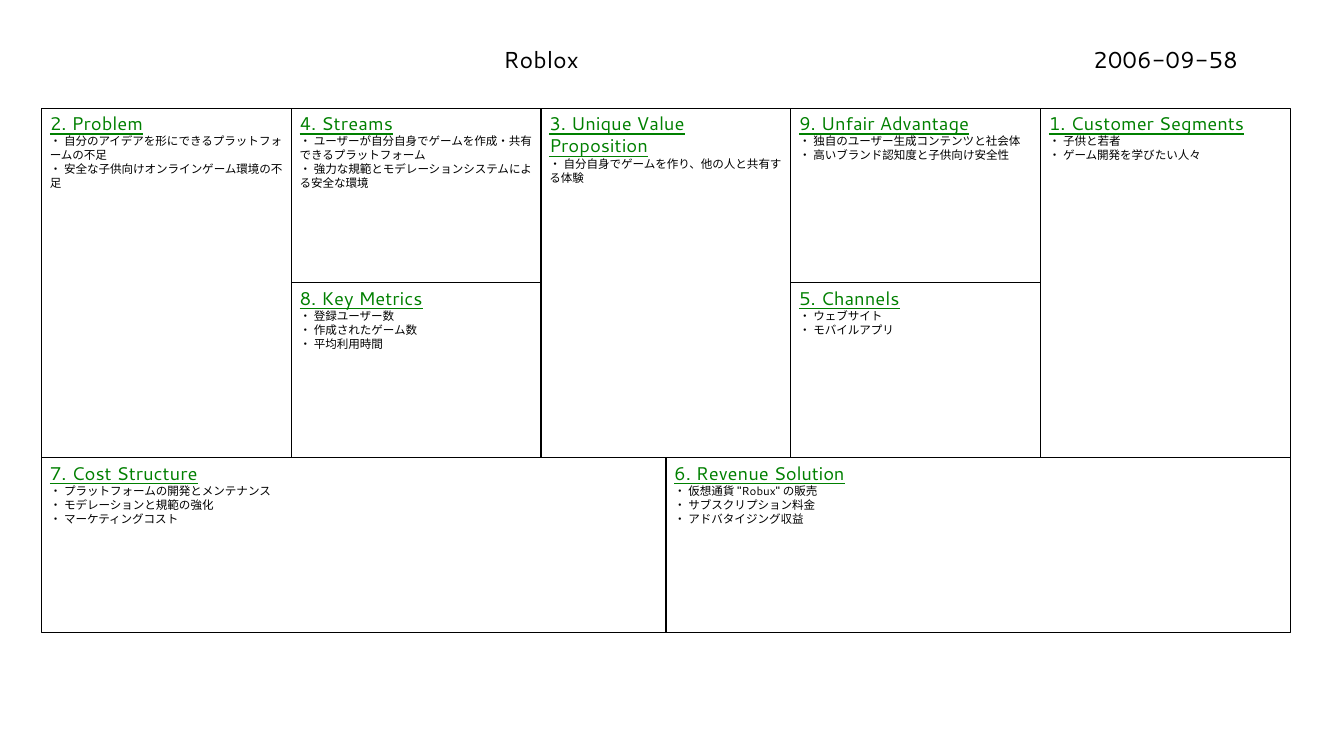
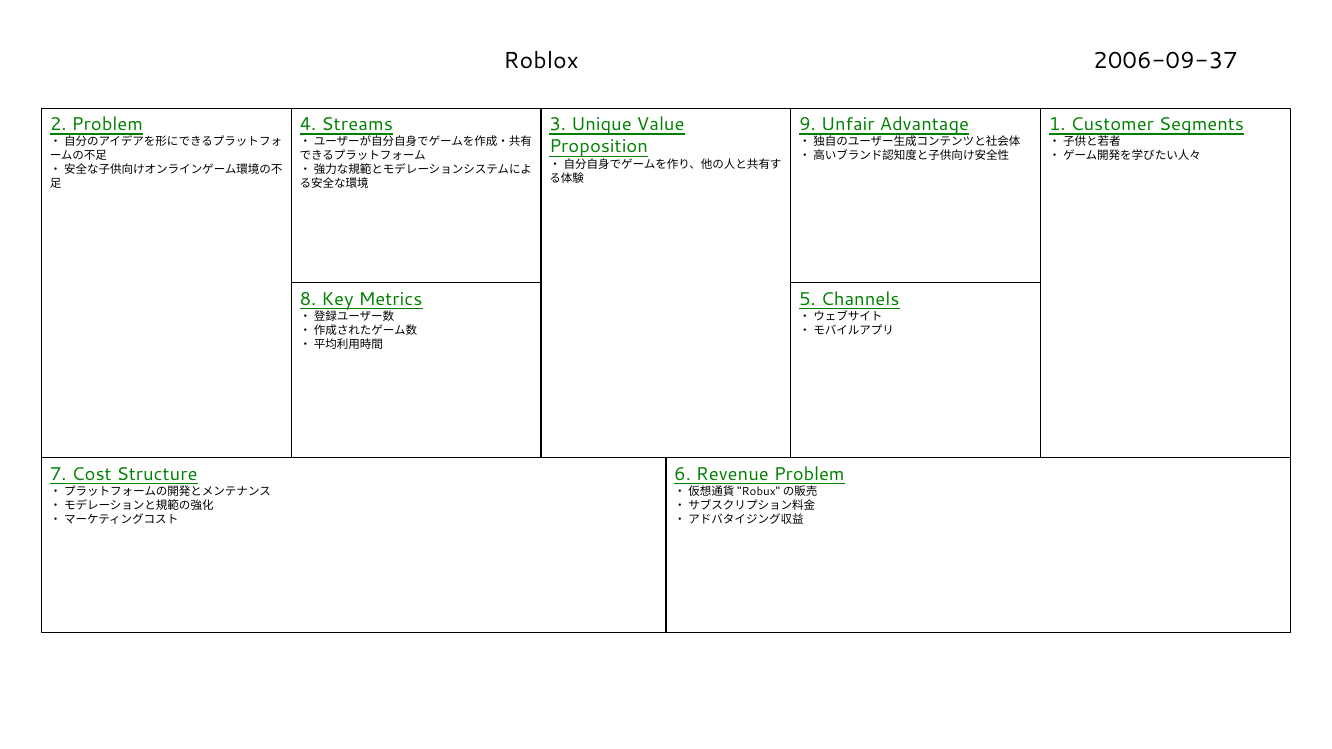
2006-09-58: 2006-09-58 -> 2006-09-37 (1165, 61)
Revenue Solution: Solution -> Problem (809, 474)
